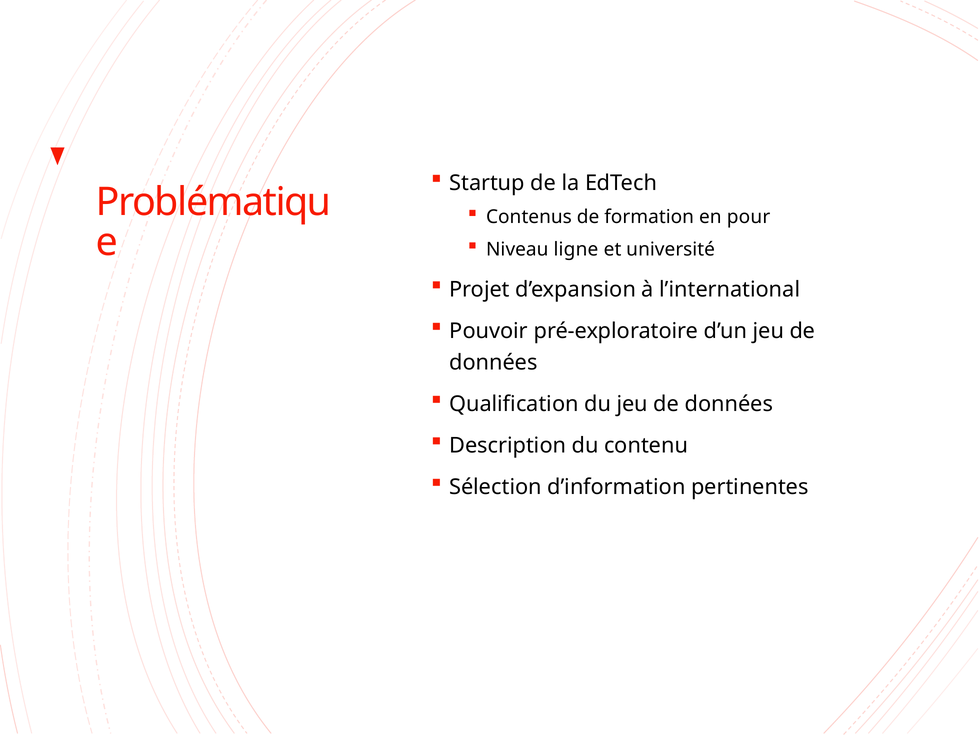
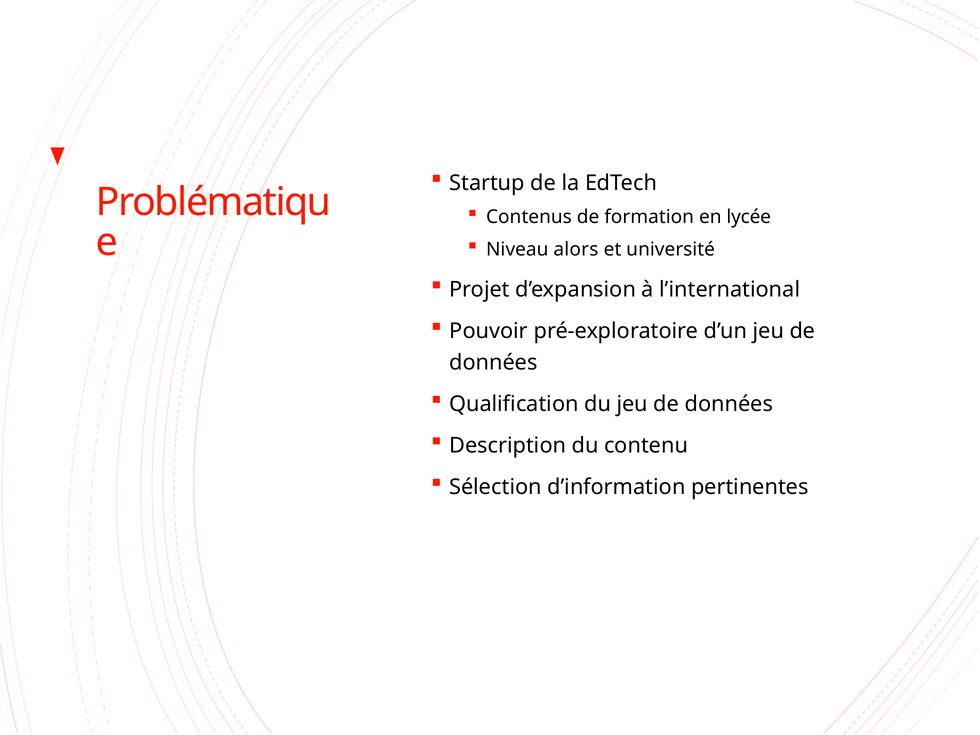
pour: pour -> lycée (749, 217)
ligne: ligne -> alors (576, 250)
